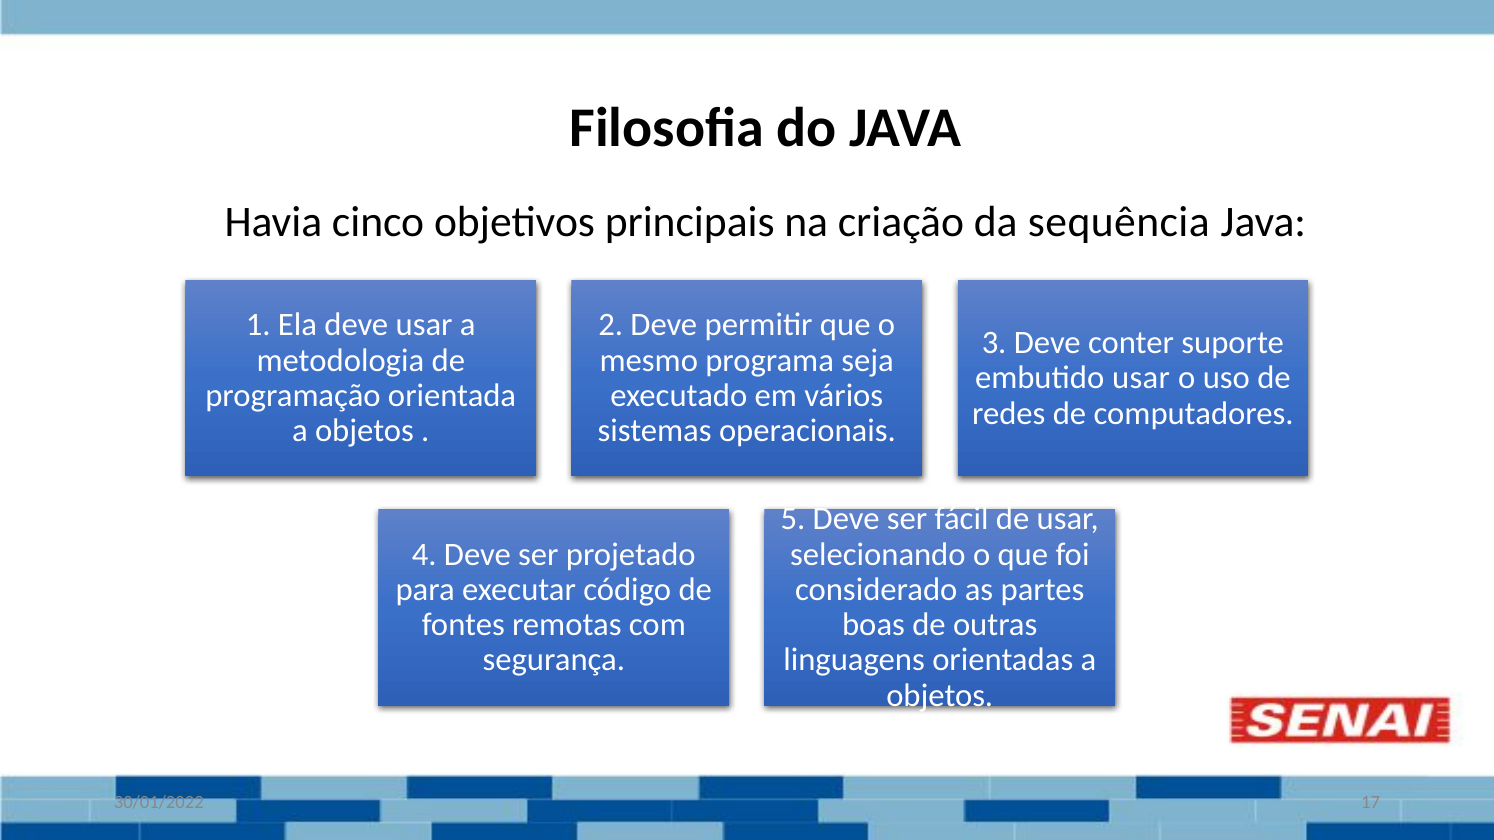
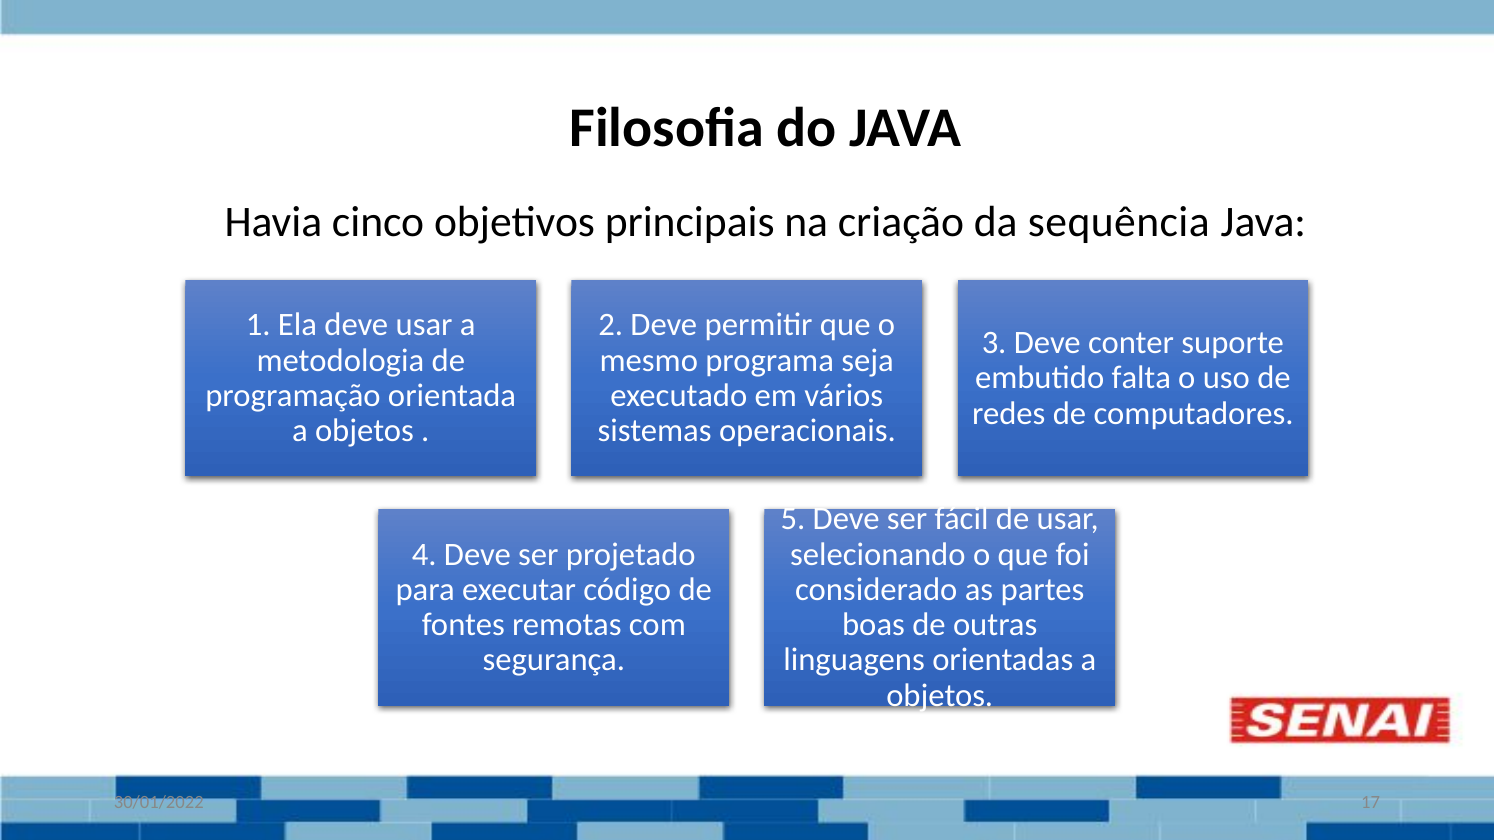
embutido usar: usar -> falta (1141, 378)
